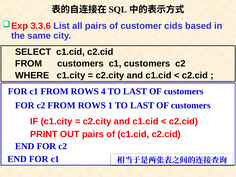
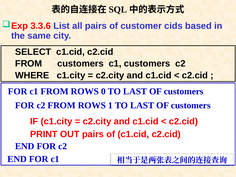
4: 4 -> 0 (103, 91)
